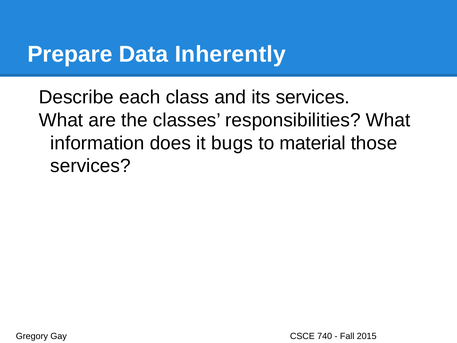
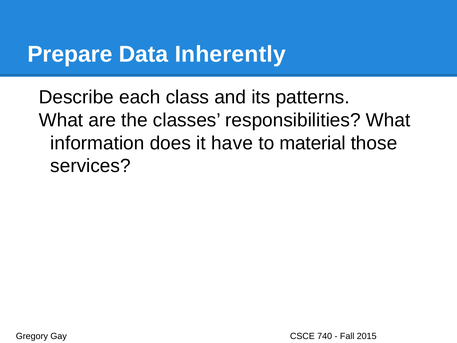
its services: services -> patterns (313, 97)
bugs: bugs -> have (232, 143)
